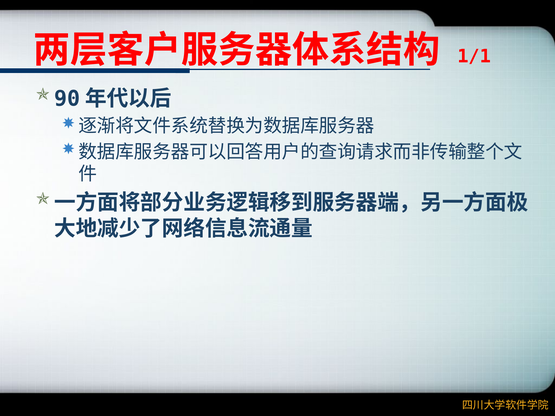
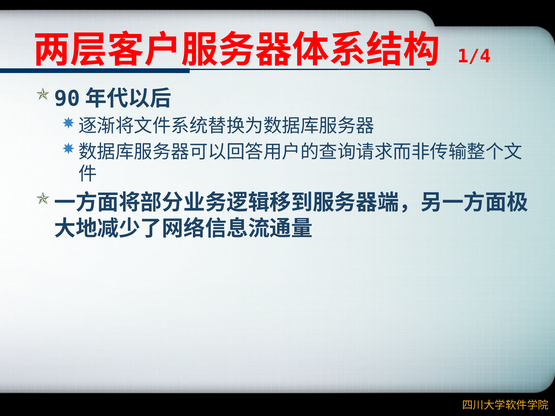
1/1: 1/1 -> 1/4 (474, 56)
